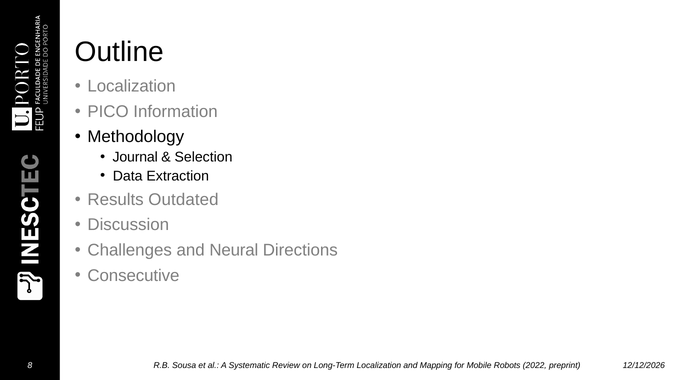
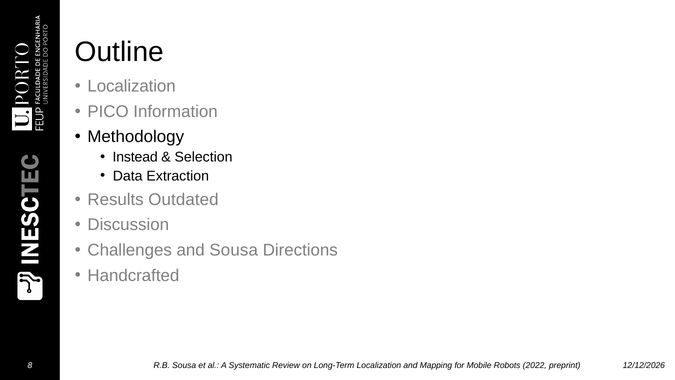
Journal: Journal -> Instead (135, 157)
and Neural: Neural -> Sousa (234, 250)
Consecutive: Consecutive -> Handcrafted (133, 275)
